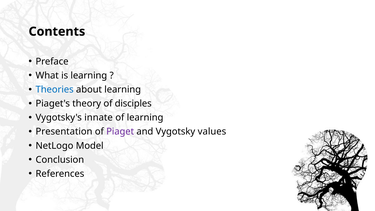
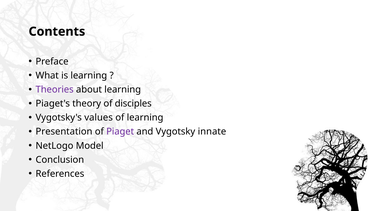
Theories colour: blue -> purple (55, 90)
innate: innate -> values (99, 118)
values: values -> innate (212, 132)
